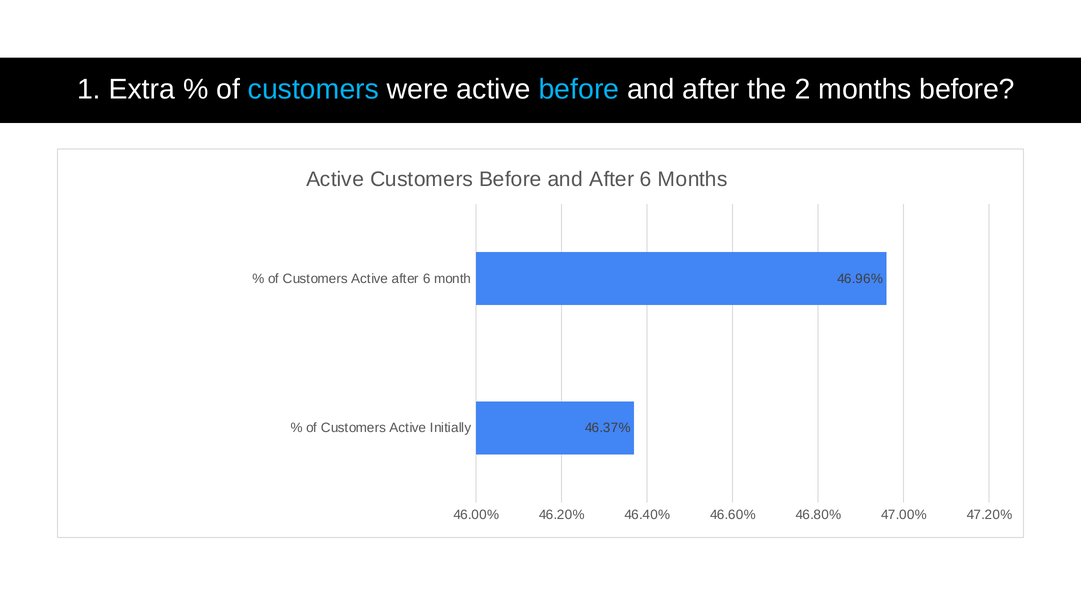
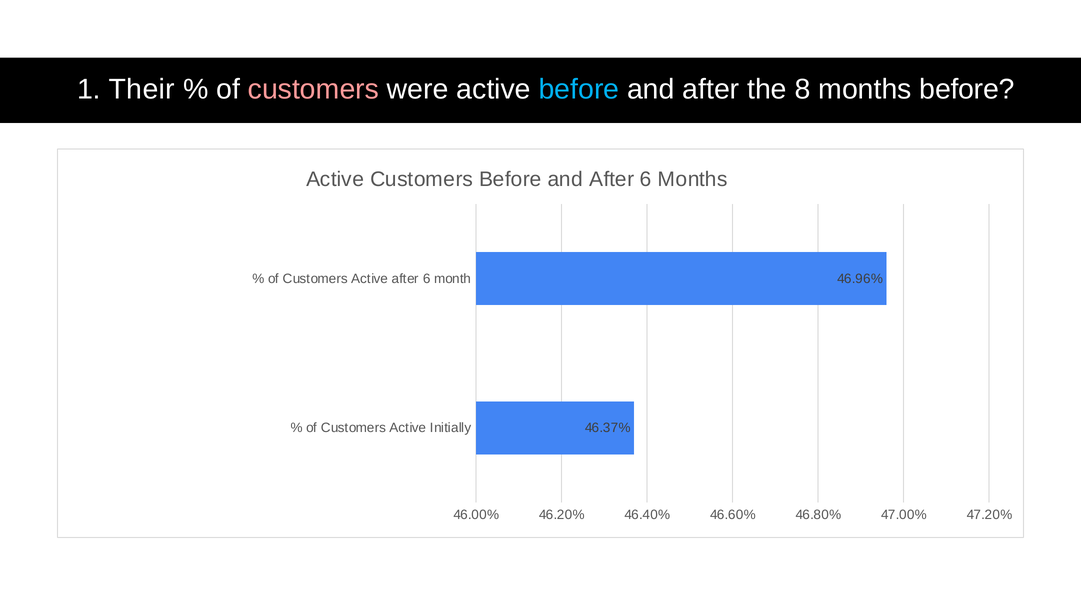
Extra: Extra -> Their (142, 89)
customers colour: light blue -> pink (313, 89)
2: 2 -> 8 (803, 89)
